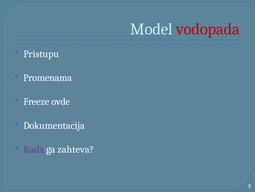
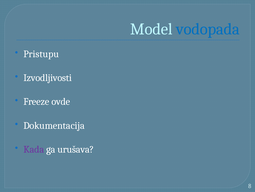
vodopada colour: red -> blue (208, 29)
Promenama: Promenama -> Izvodljivosti (48, 78)
zahteva: zahteva -> urušava (76, 149)
